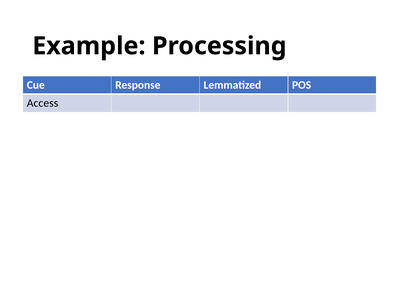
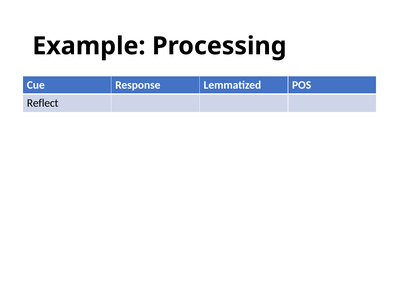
Access: Access -> Reflect (43, 103)
